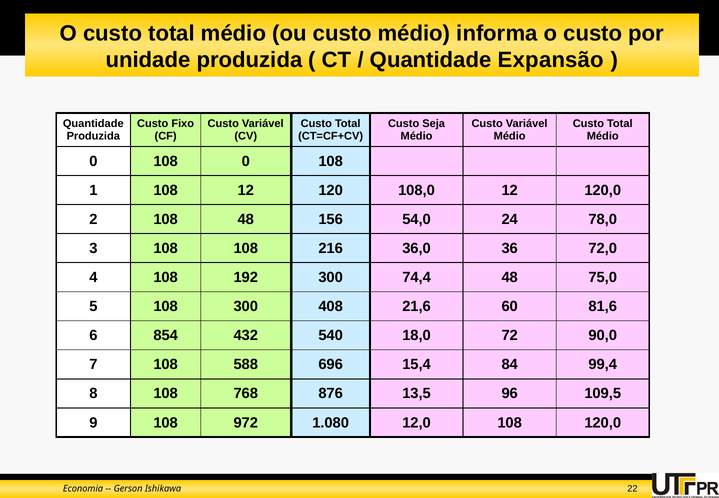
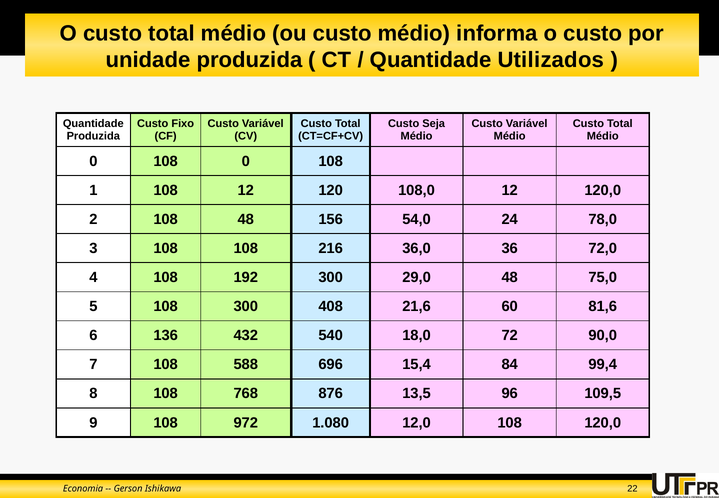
Expansão: Expansão -> Utilizados (551, 60)
74,4: 74,4 -> 29,0 (417, 277)
854: 854 -> 136 (166, 335)
